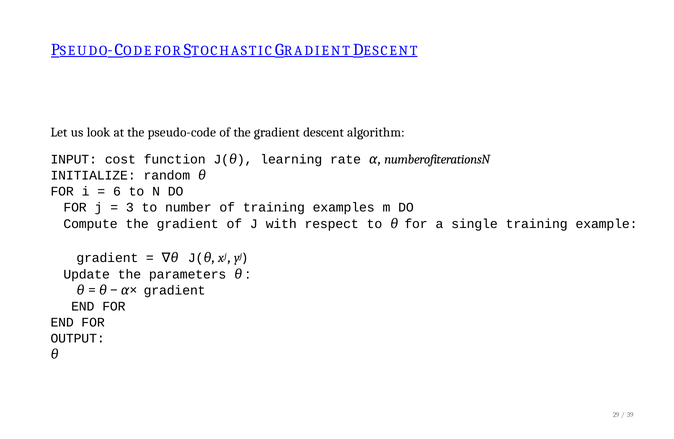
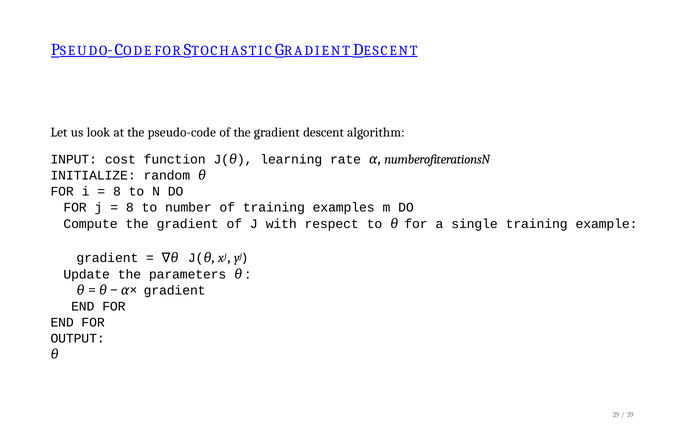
6: 6 -> 8 (117, 191)
3: 3 -> 8 (130, 207)
